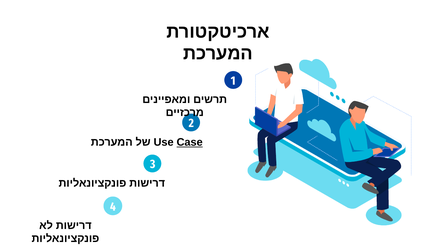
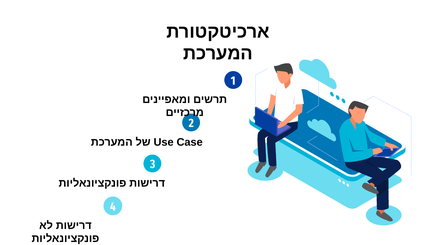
Case underline: present -> none (190, 142)
